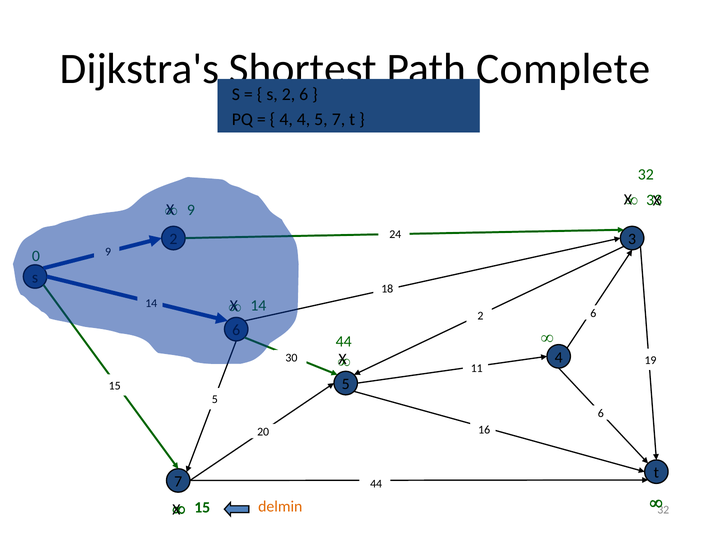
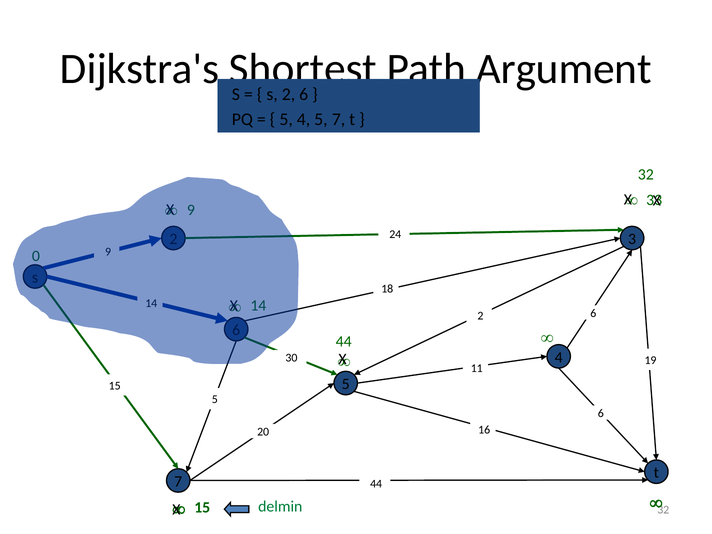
Complete: Complete -> Argument (564, 69)
4: 4 -> 5 (286, 119)
delmin colour: orange -> green (280, 507)
